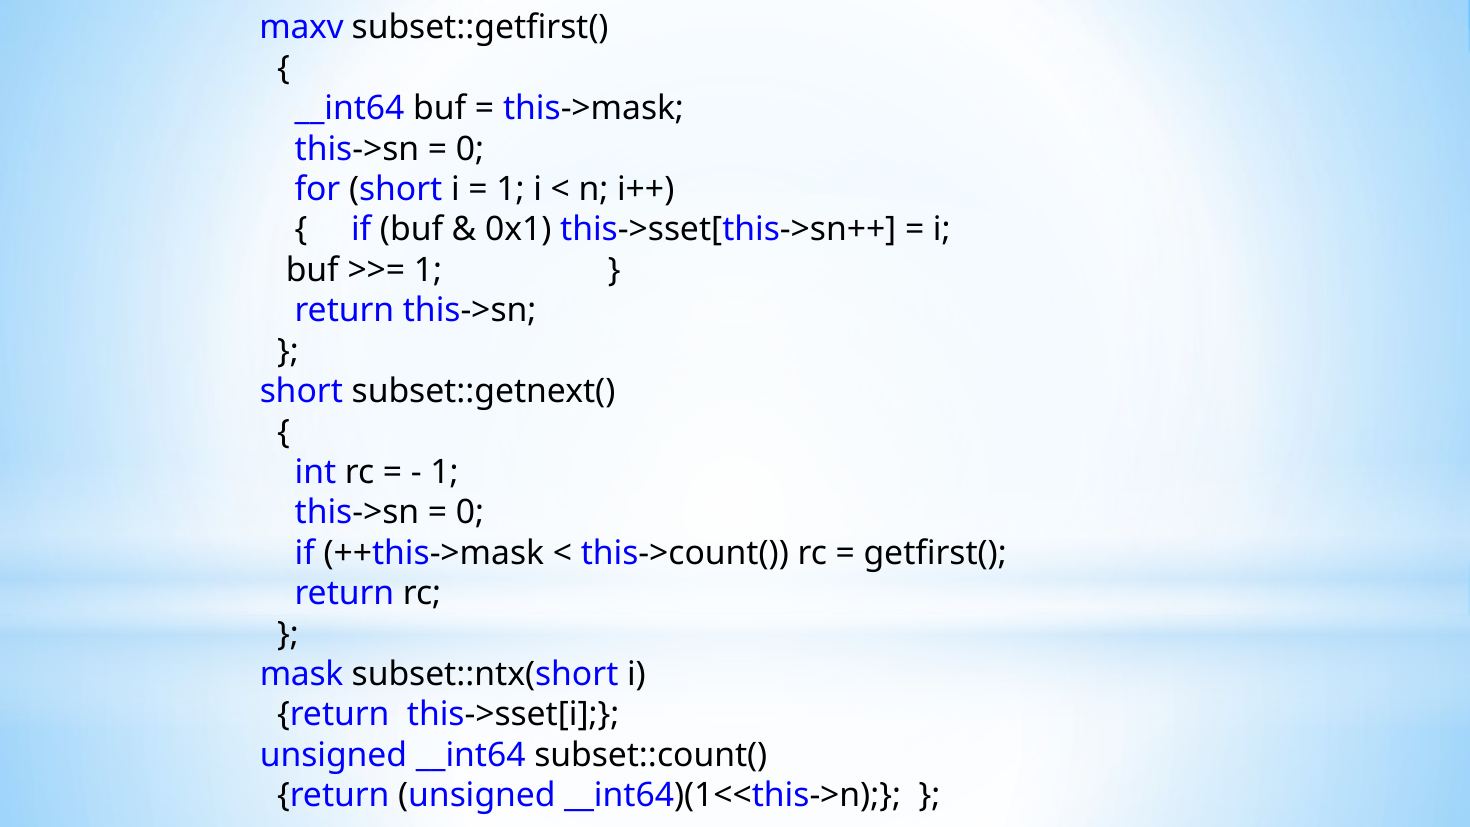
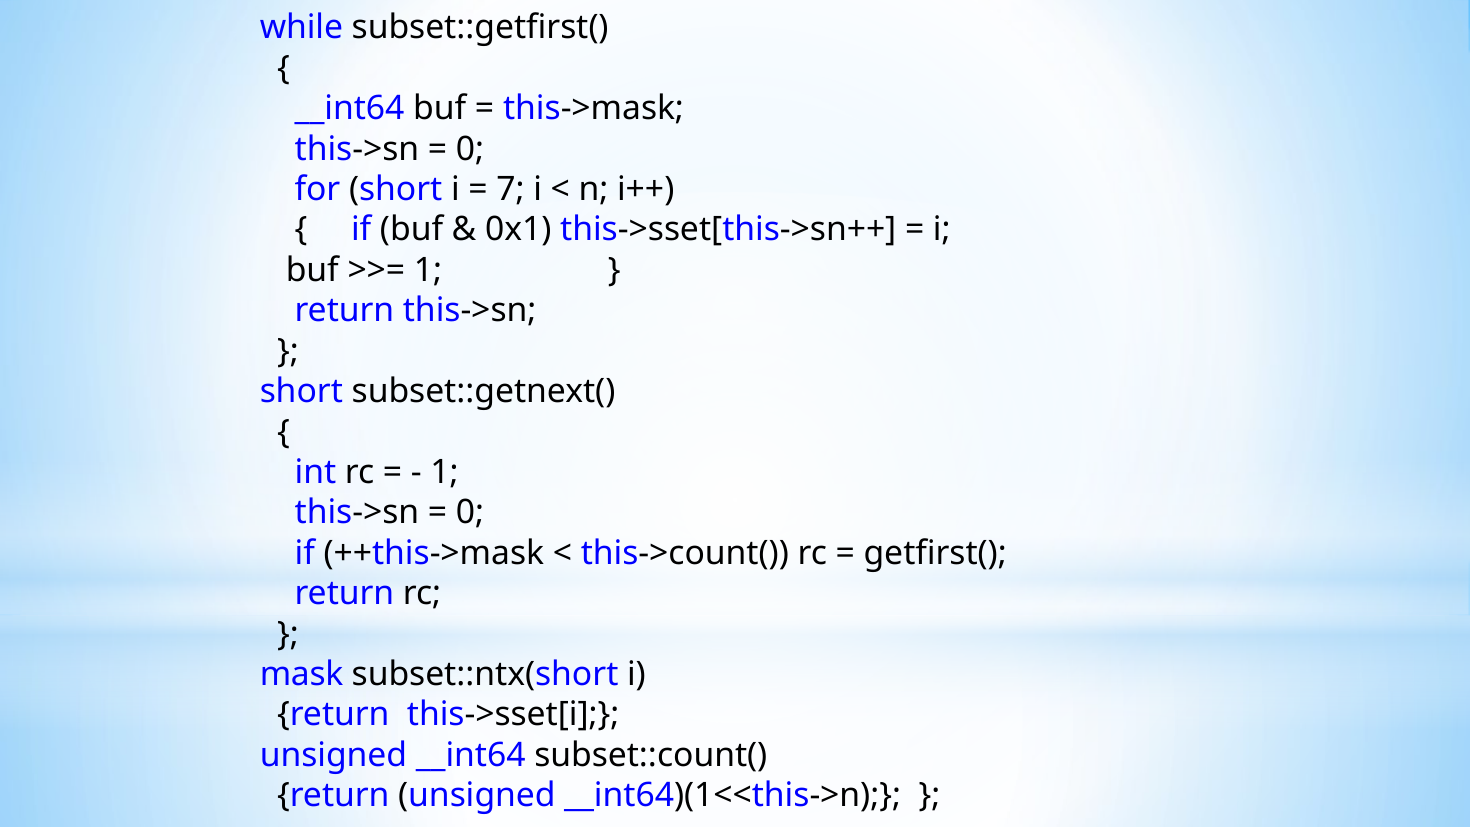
maxv: maxv -> while (301, 28)
1: 1 -> 7 (510, 189)
